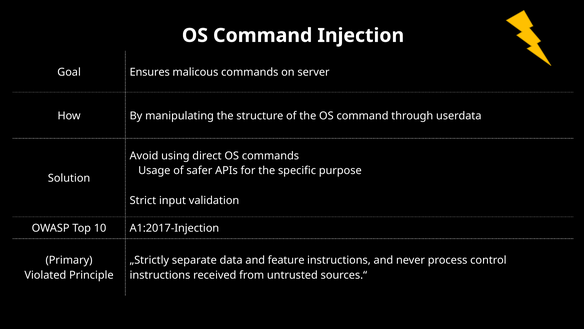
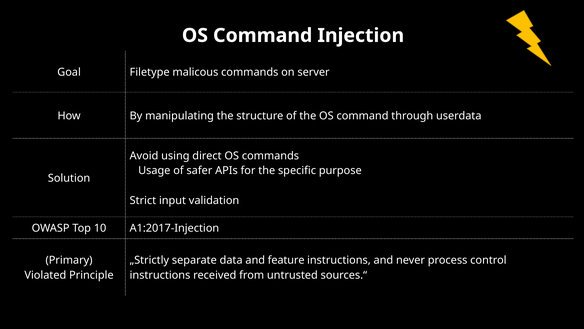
Ensures: Ensures -> Filetype (150, 72)
